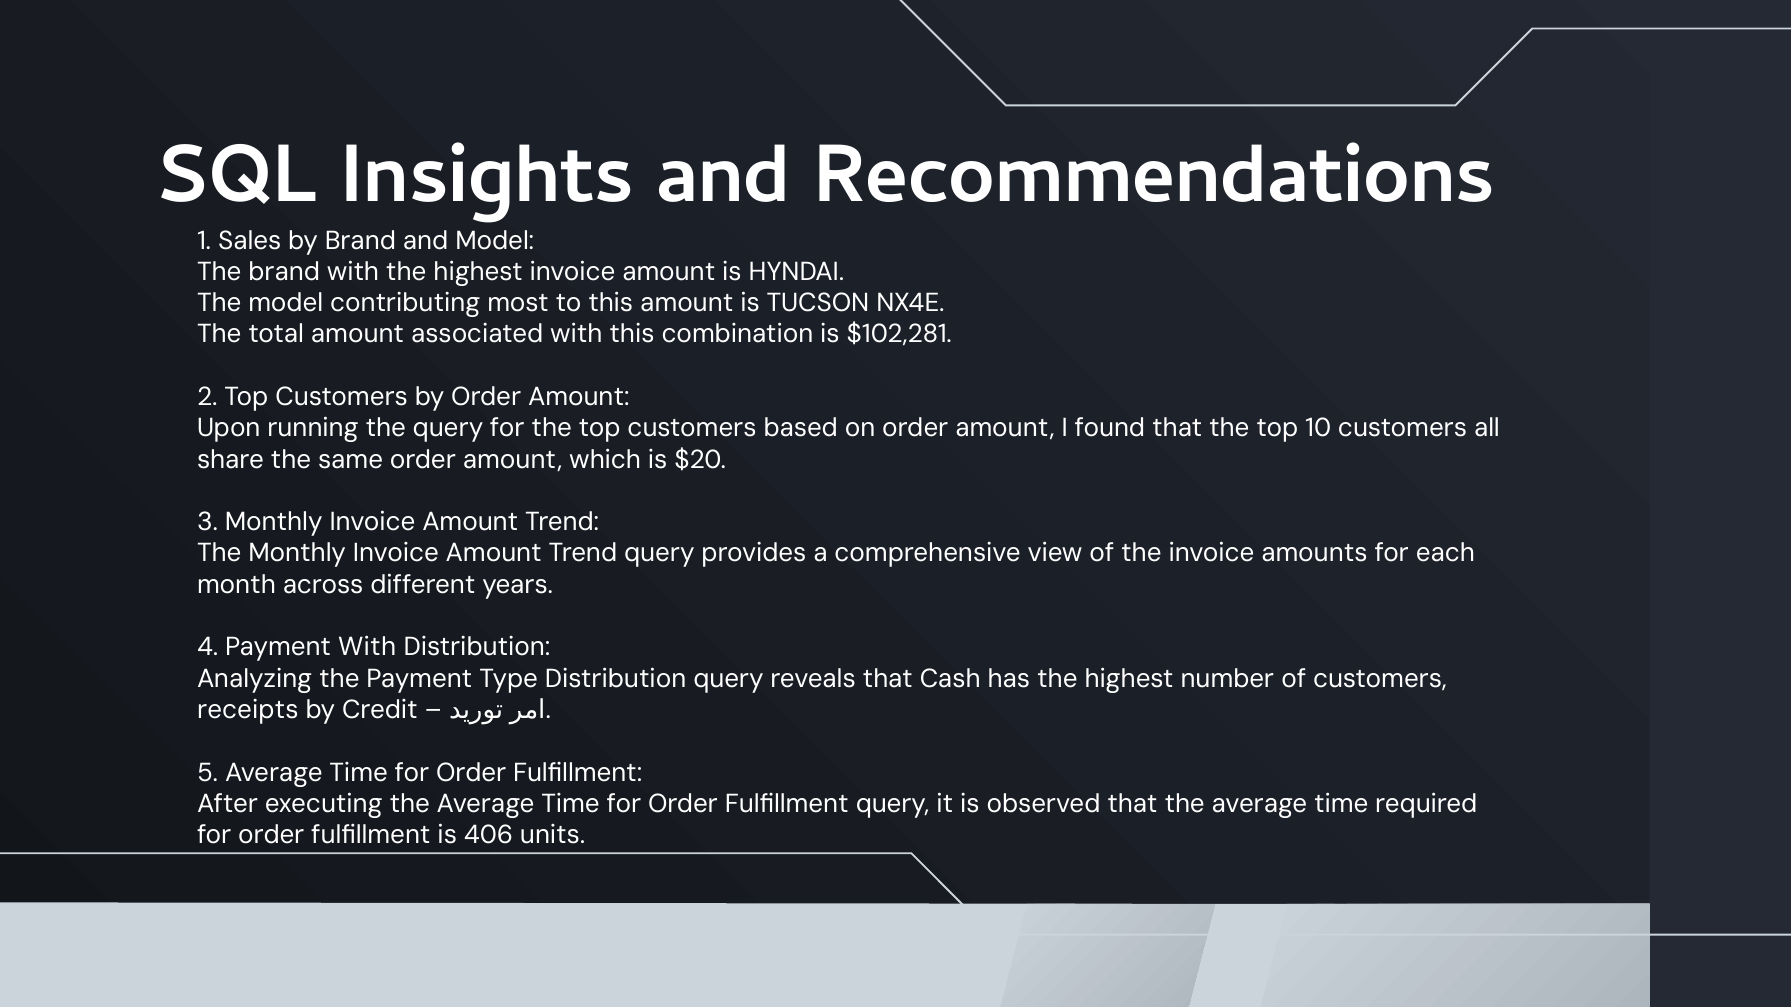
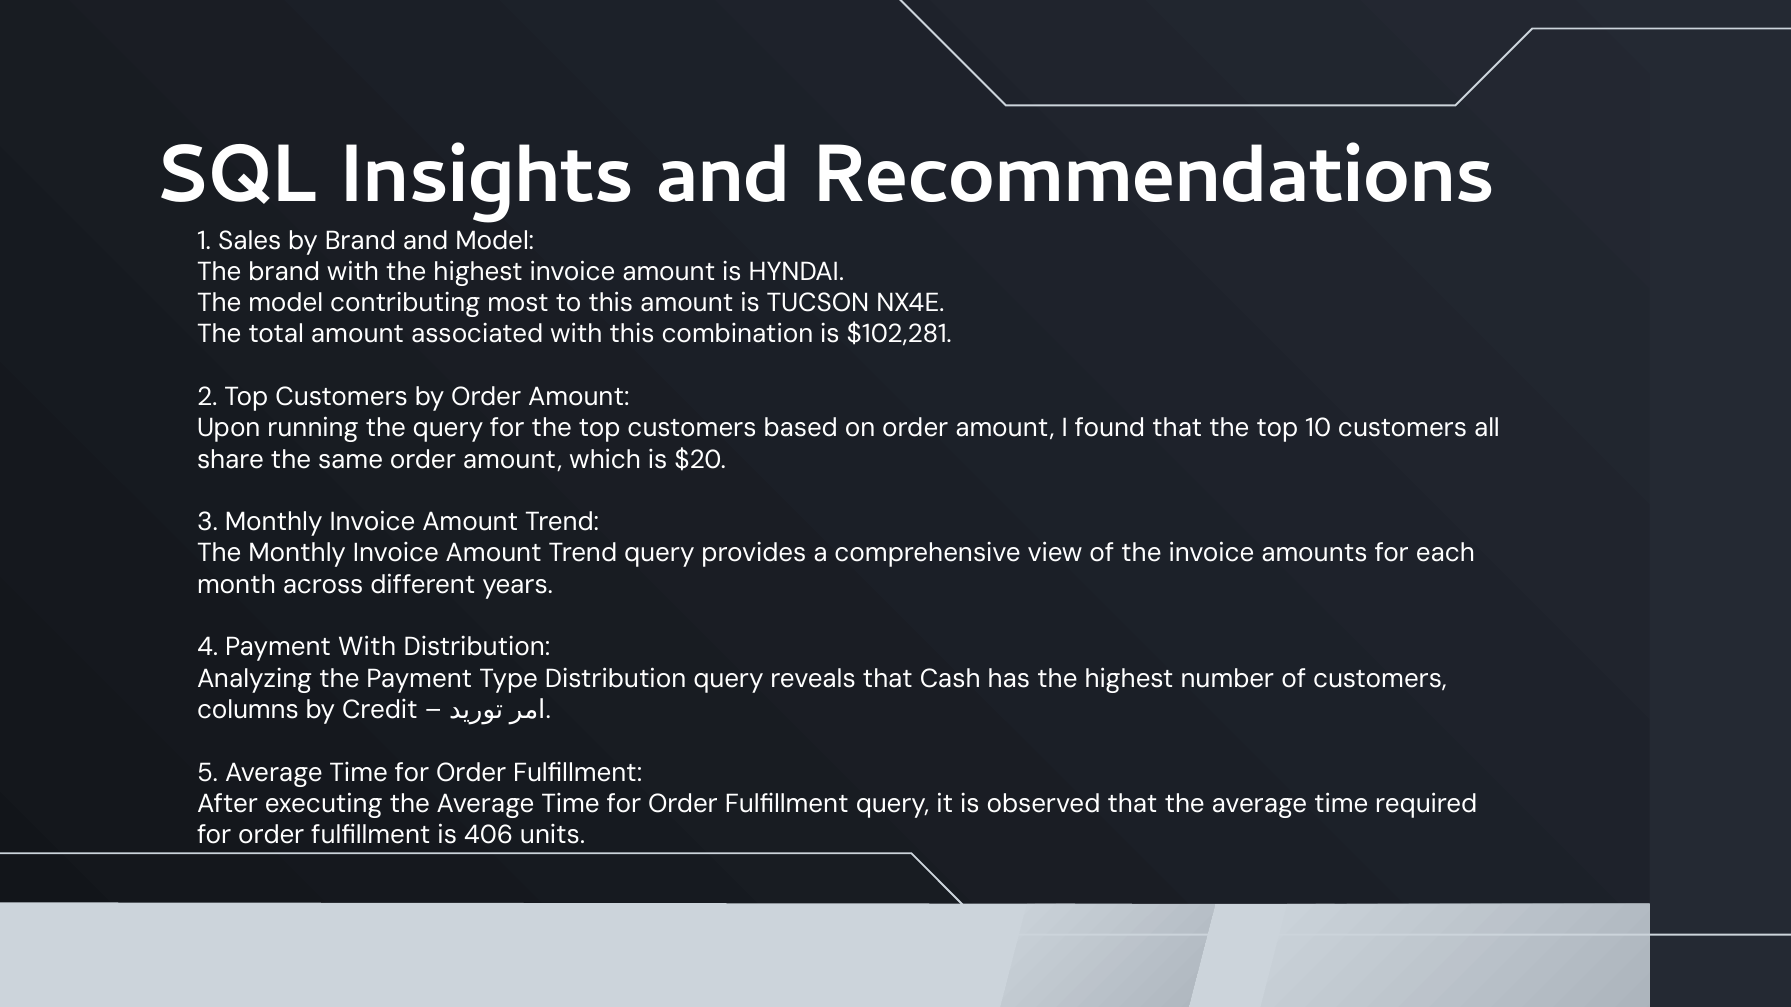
receipts: receipts -> columns (248, 710)
